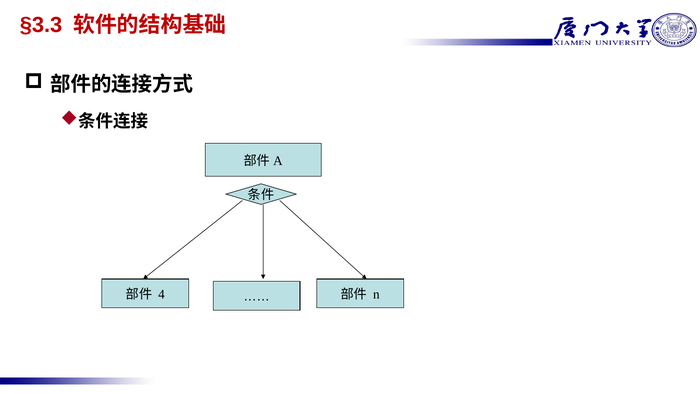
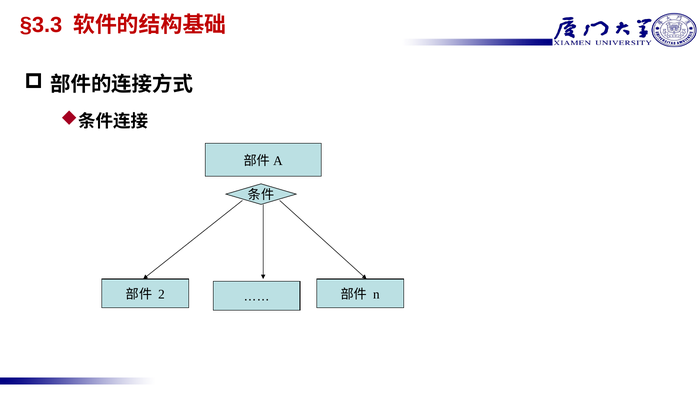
4: 4 -> 2 (161, 294)
